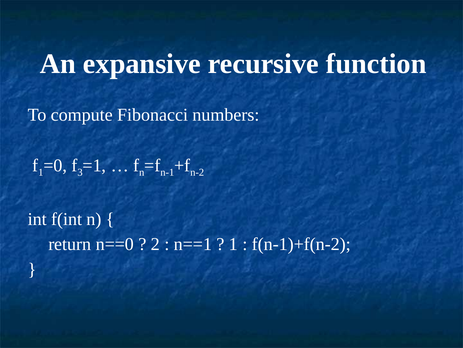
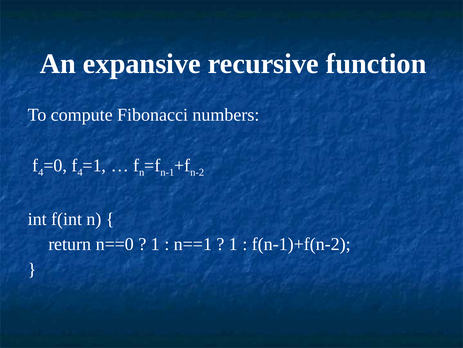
1: 1 -> 4 (41, 172)
3: 3 -> 4 (80, 172)
2: 2 -> 1 (155, 244)
